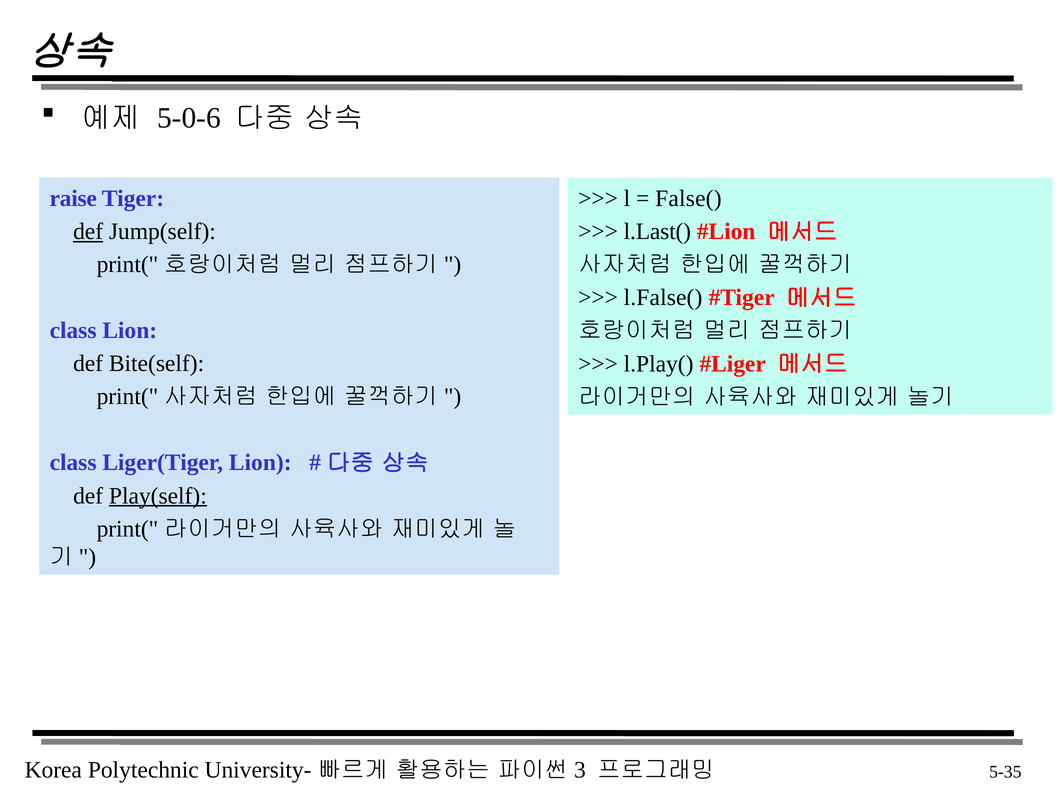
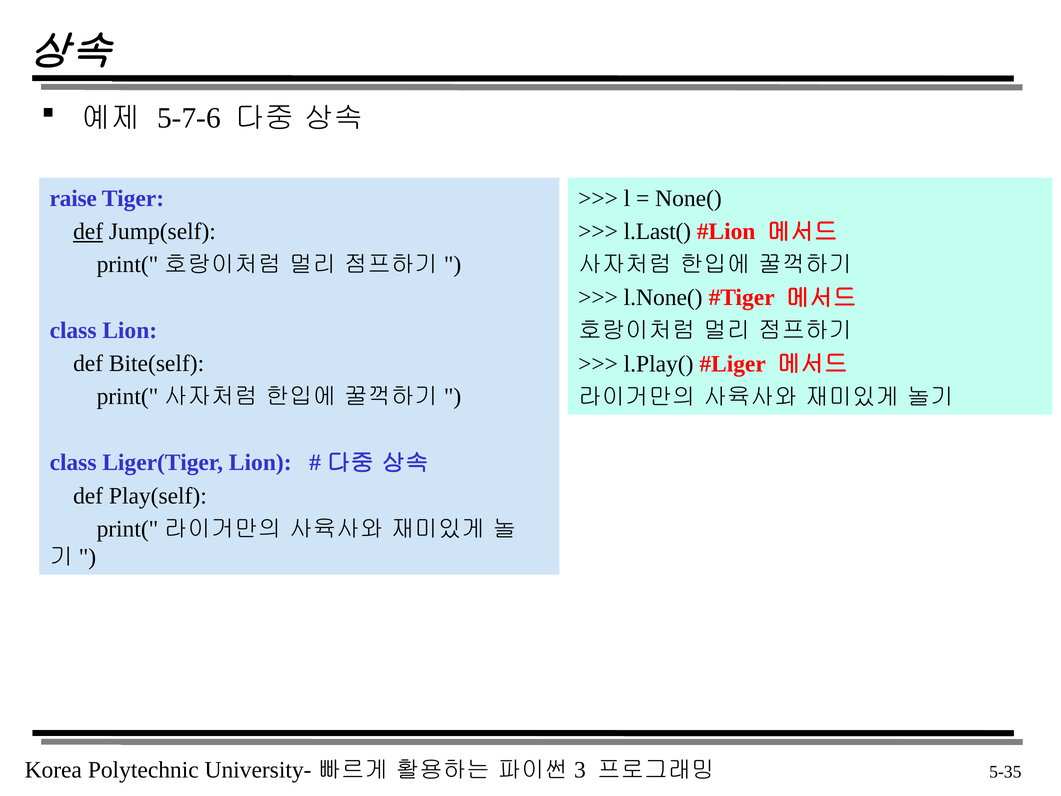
5-0-6: 5-0-6 -> 5-7-6 (189, 118)
False(: False( -> None( (688, 199)
l.False(: l.False( -> l.None( (663, 298)
Play(self underline: present -> none (158, 496)
